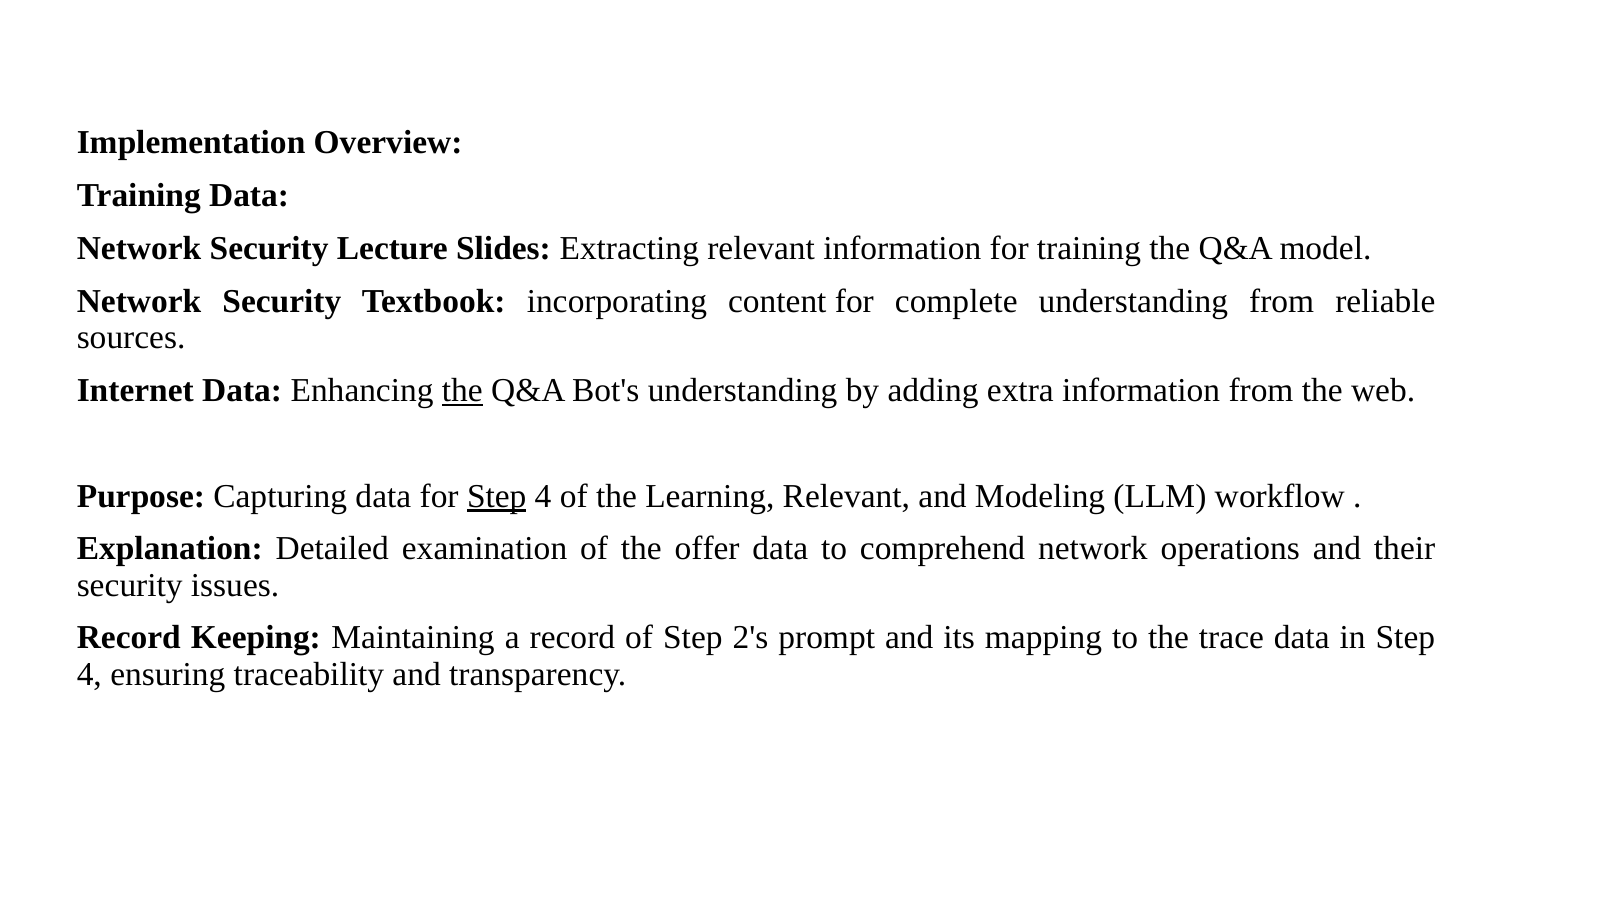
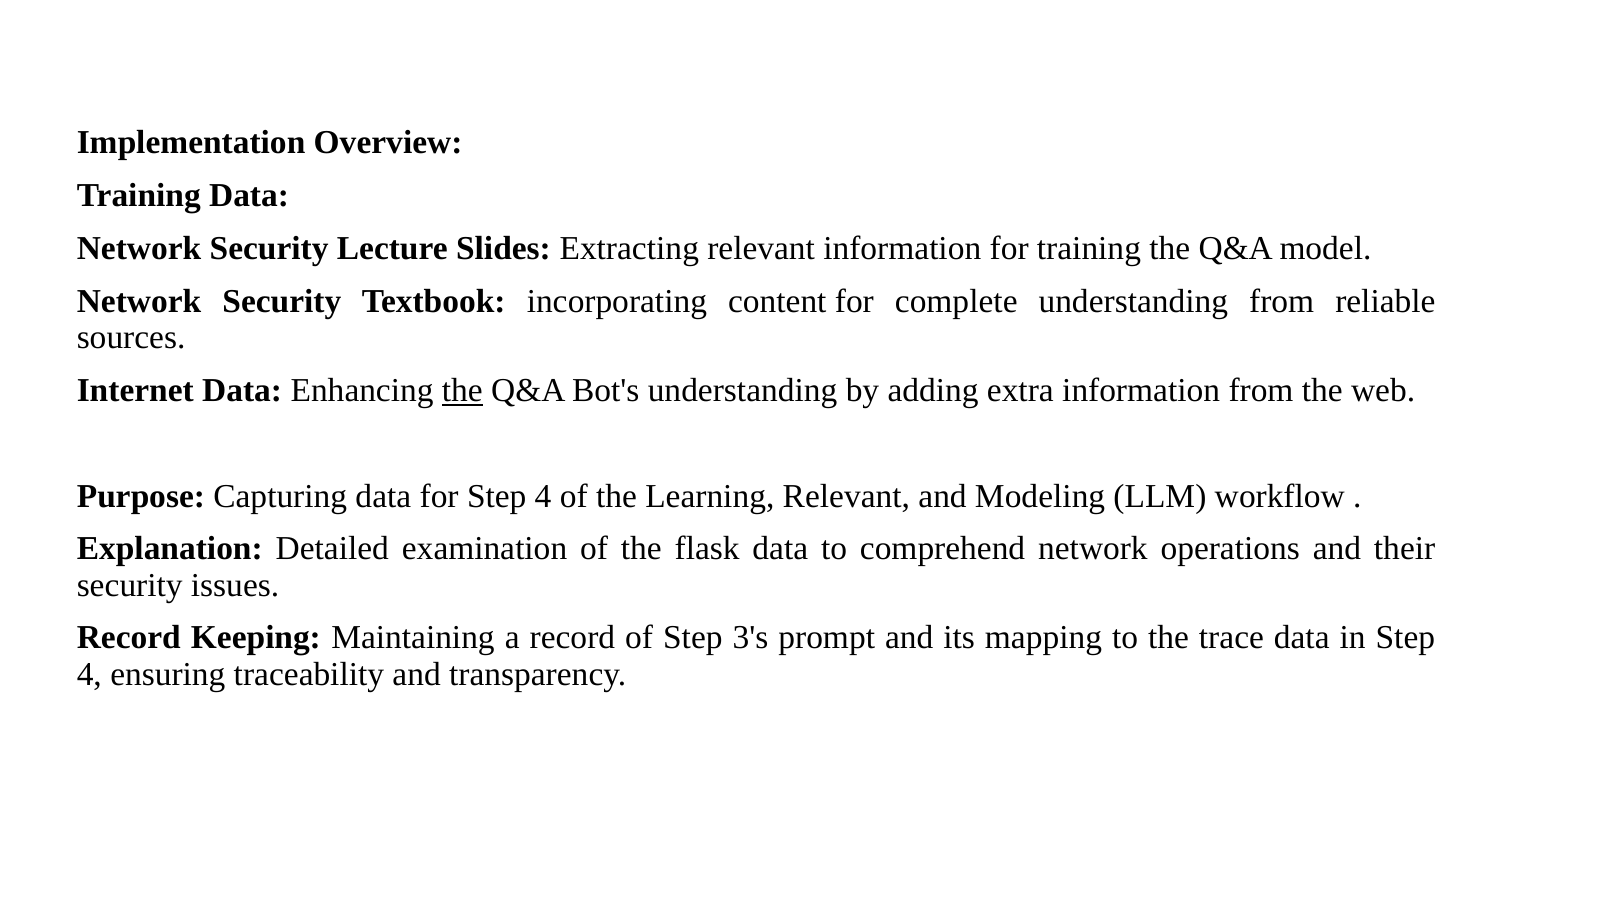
Step underline: present -> none (497, 496)
offer: offer -> flask (707, 549)
2's: 2's -> 3's (750, 638)
